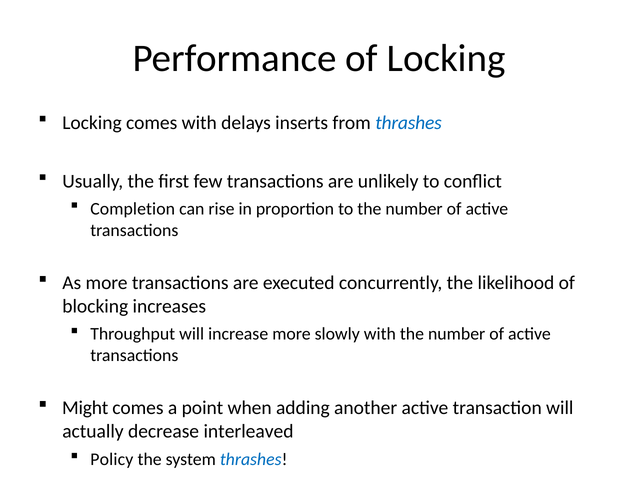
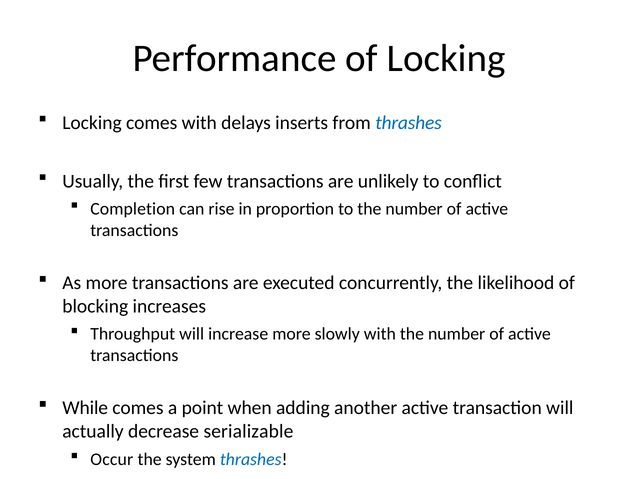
Might: Might -> While (85, 408)
interleaved: interleaved -> serializable (248, 432)
Policy: Policy -> Occur (112, 459)
